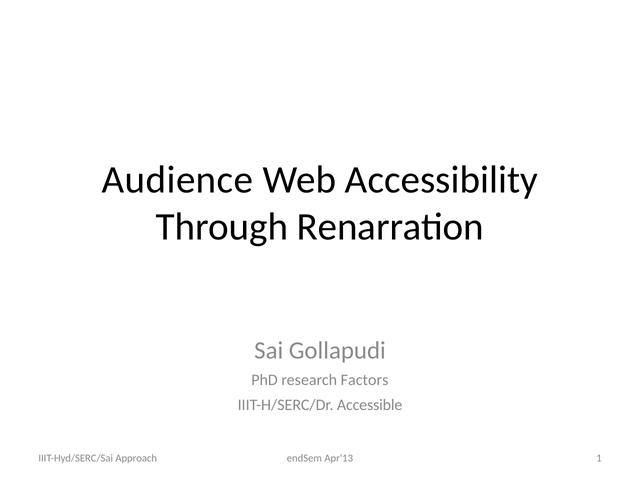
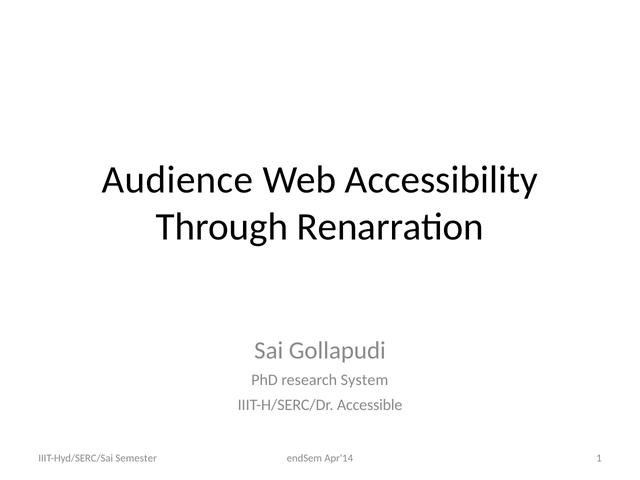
Factors: Factors -> System (364, 380)
Apr'13: Apr'13 -> Apr'14 (339, 458)
Approach: Approach -> Semester (136, 458)
